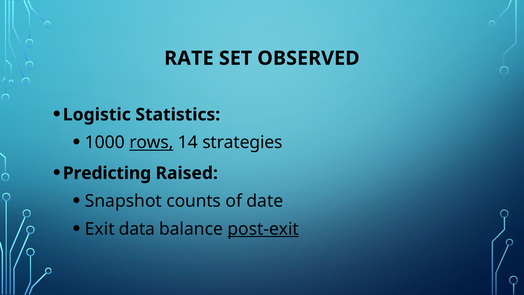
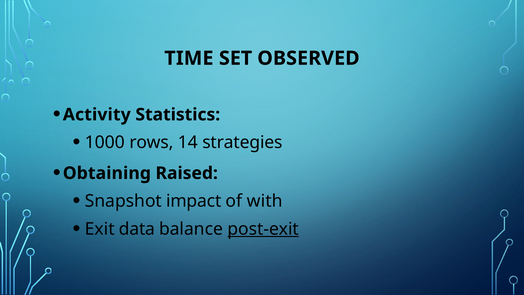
RATE: RATE -> TIME (189, 58)
Logistic: Logistic -> Activity (97, 115)
rows underline: present -> none (151, 142)
Predicting: Predicting -> Obtaining (107, 173)
counts: counts -> impact (194, 201)
date: date -> with (265, 201)
